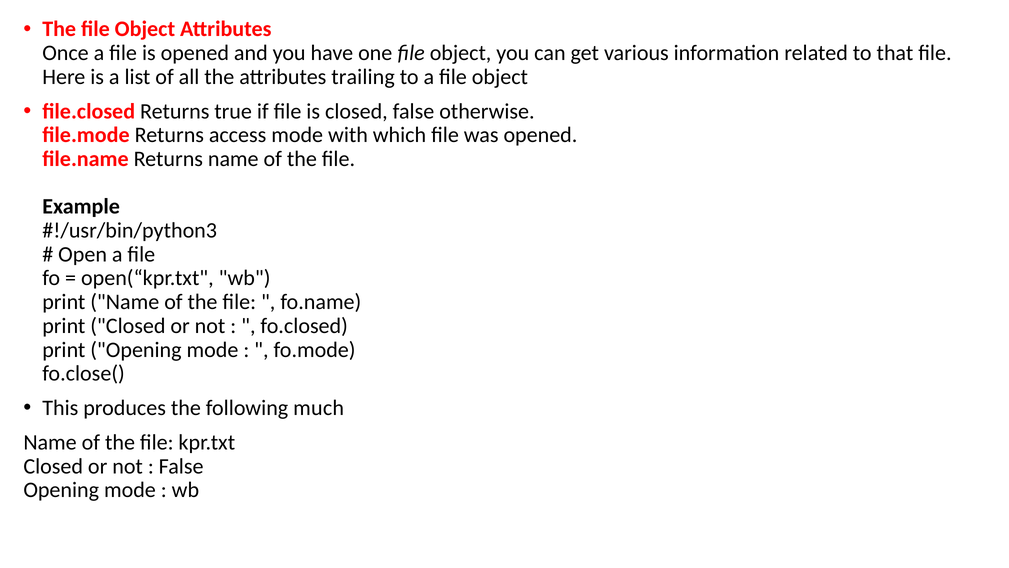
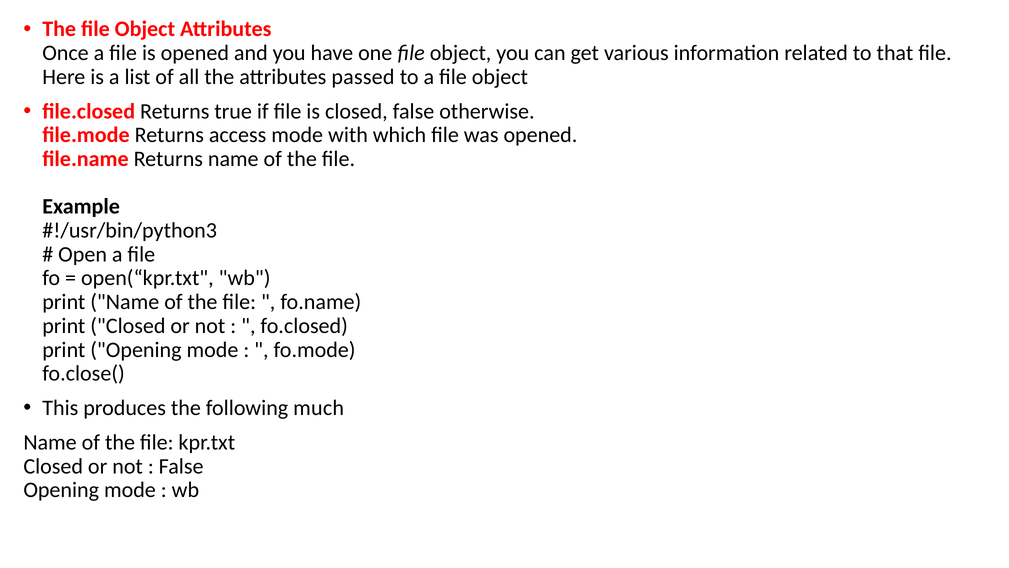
trailing: trailing -> passed (363, 77)
